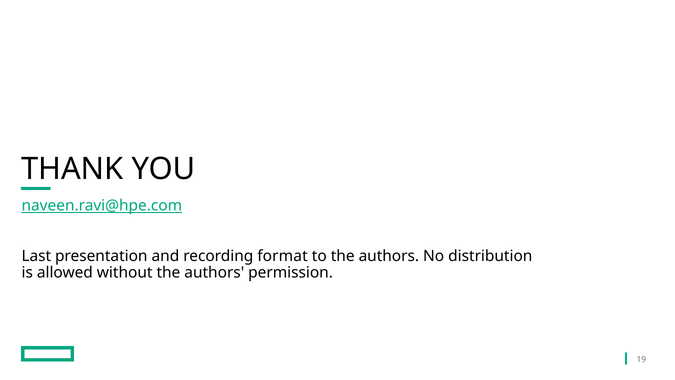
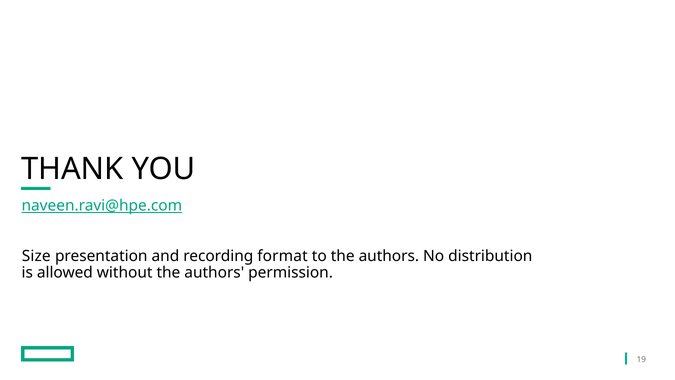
Last: Last -> Size (36, 256)
